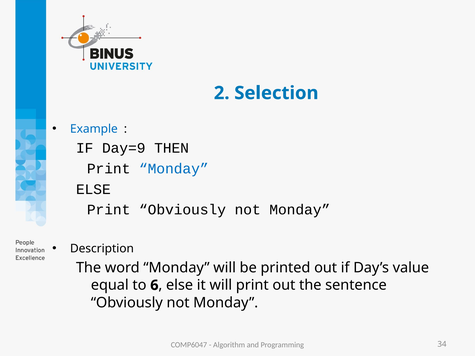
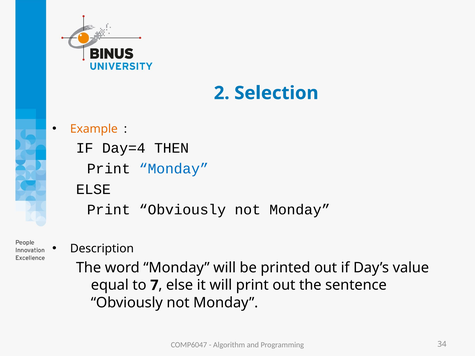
Example colour: blue -> orange (94, 129)
Day=9: Day=9 -> Day=4 (124, 148)
6: 6 -> 7 (154, 285)
